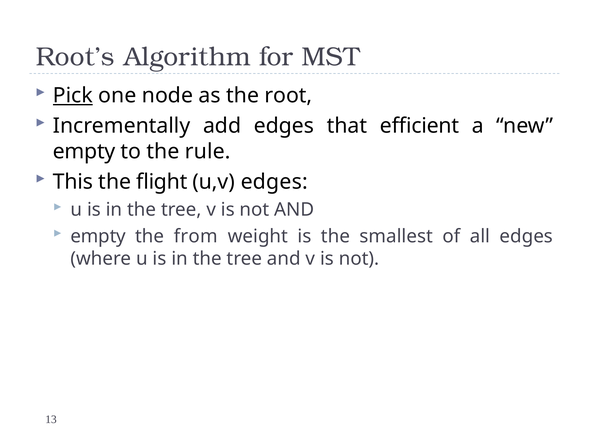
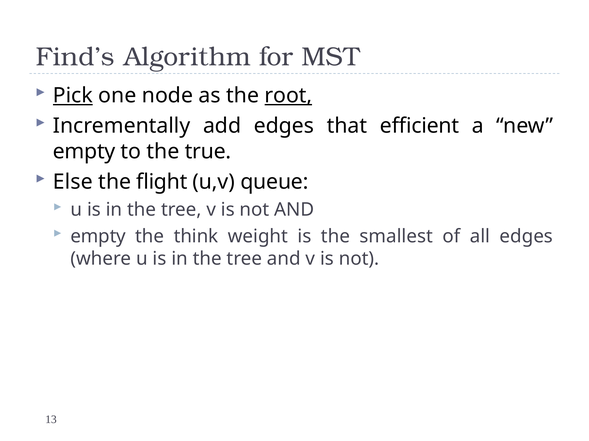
Root’s: Root’s -> Find’s (75, 57)
root underline: none -> present (288, 96)
rule: rule -> true (208, 152)
This: This -> Else (73, 182)
u,v edges: edges -> queue (274, 182)
from: from -> think (196, 237)
